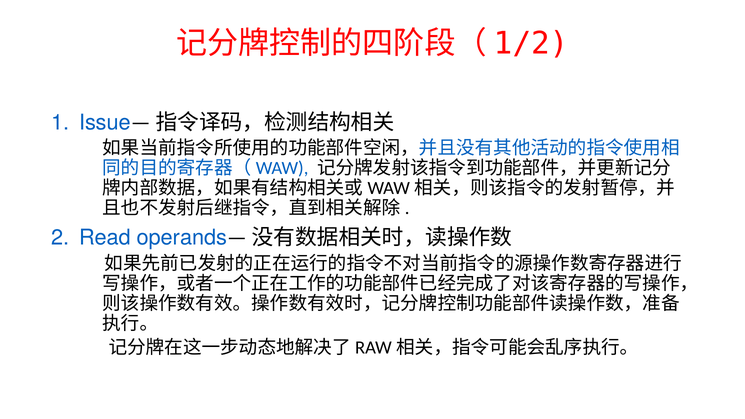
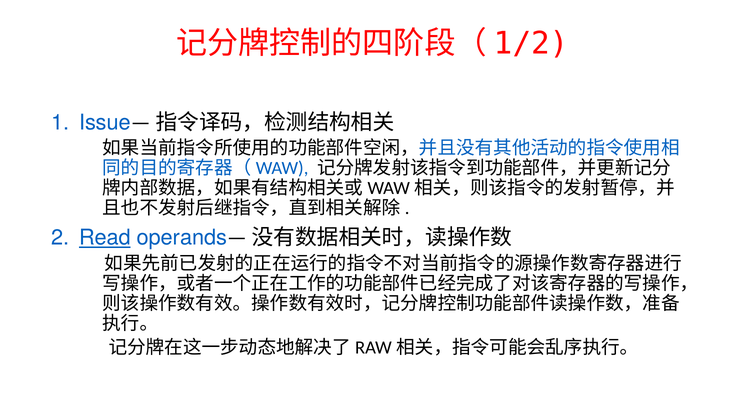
Read underline: none -> present (105, 238)
